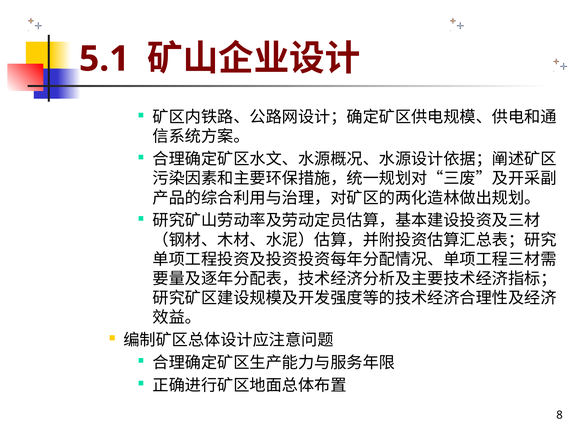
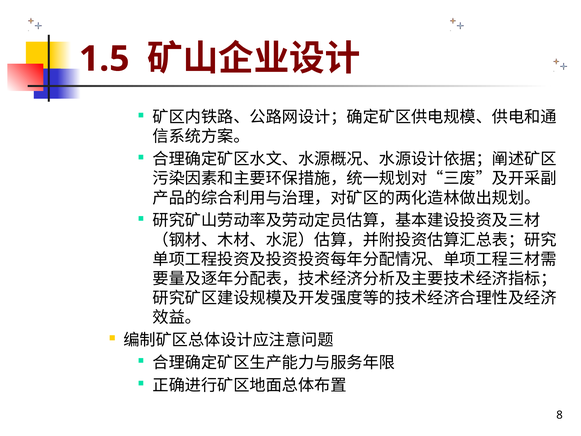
5.1: 5.1 -> 1.5 (104, 59)
